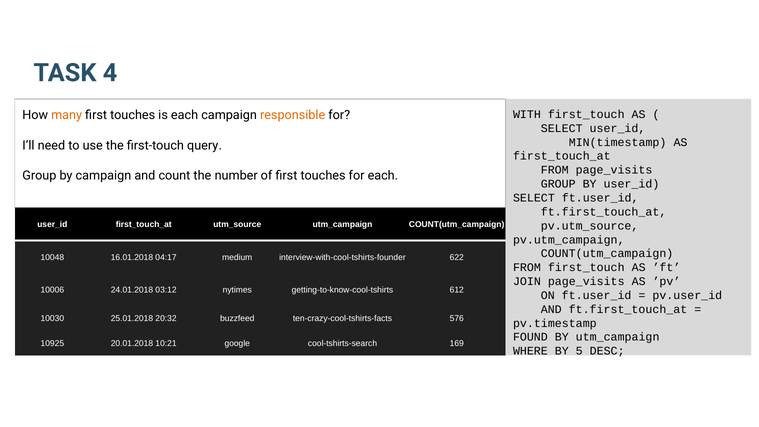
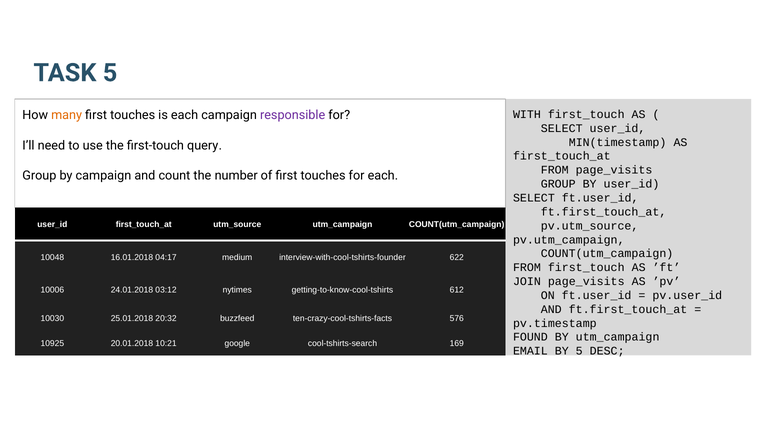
TASK 4: 4 -> 5 (110, 73)
responsible colour: orange -> purple (293, 115)
WHERE: WHERE -> EMAIL (530, 351)
